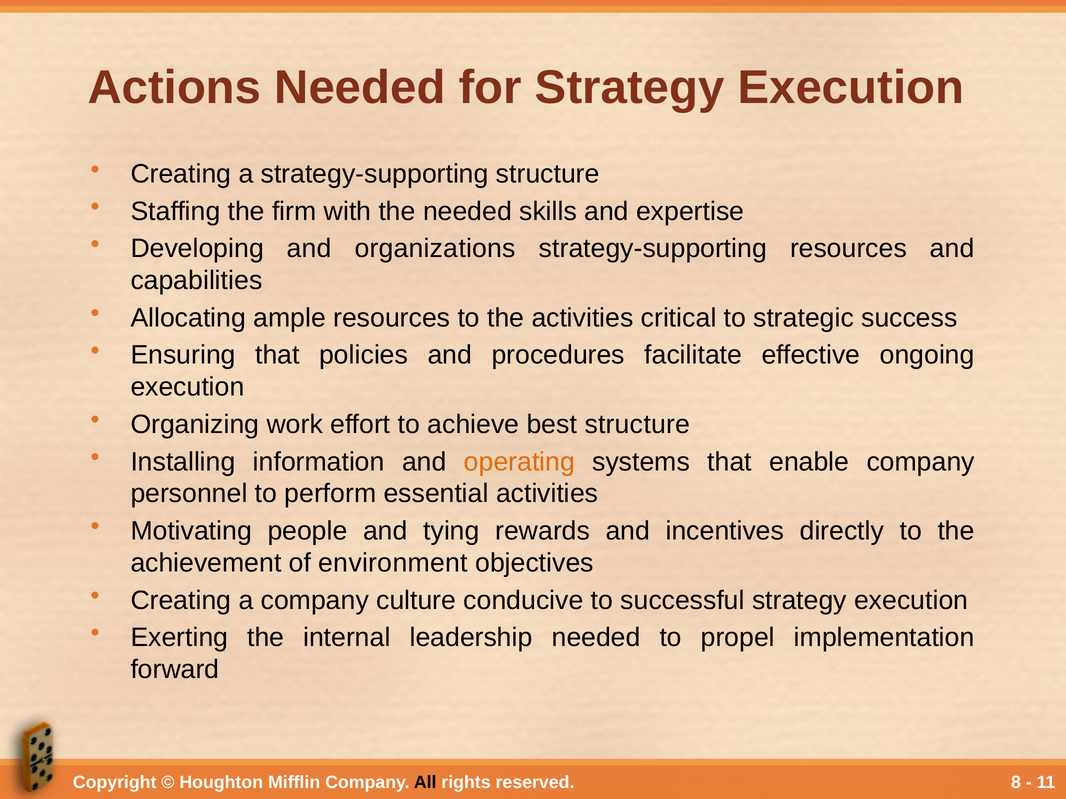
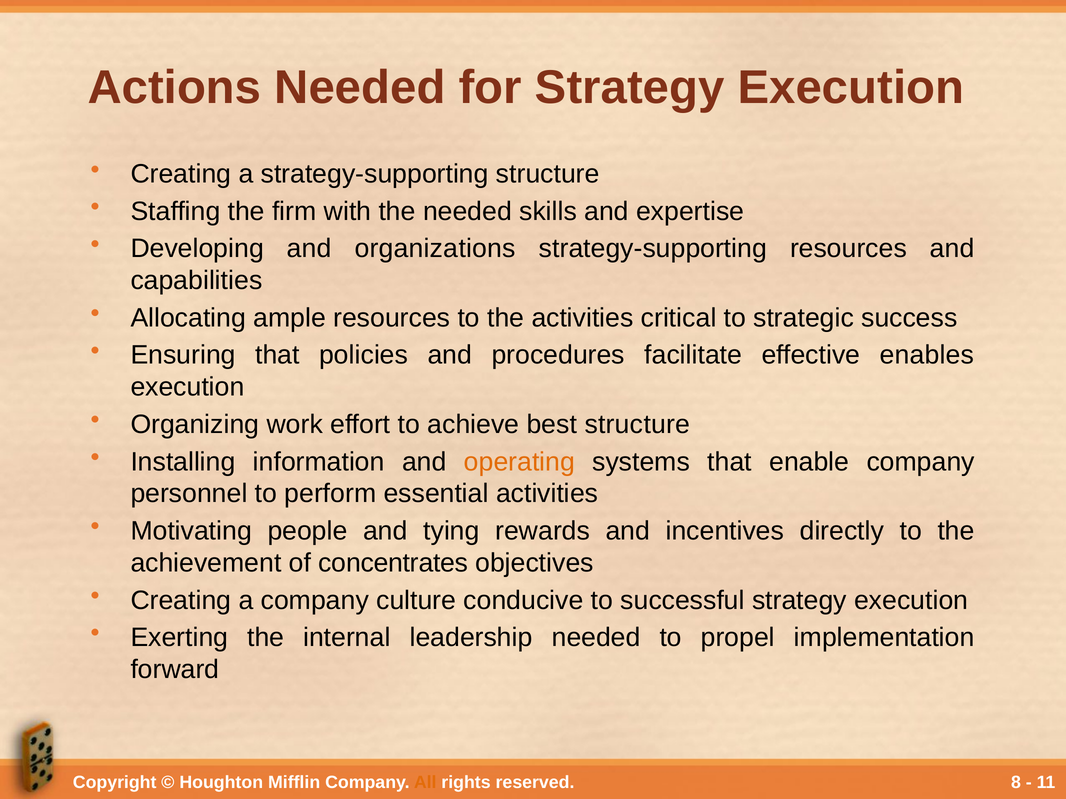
ongoing: ongoing -> enables (927, 355)
environment: environment -> concentrates (393, 563)
All colour: black -> orange (425, 783)
